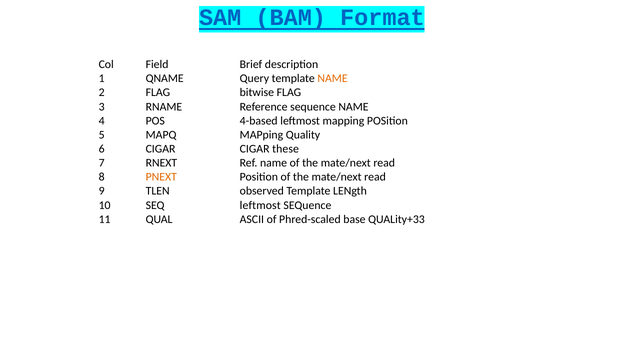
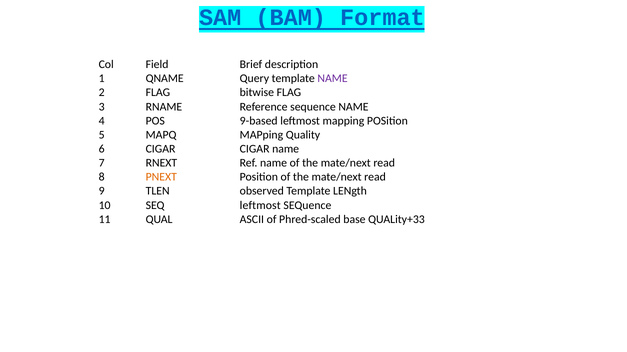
NAME colour: orange -> purple (333, 79)
4-based: 4-based -> 9-based (259, 121)
CIGAR these: these -> name (286, 149)
